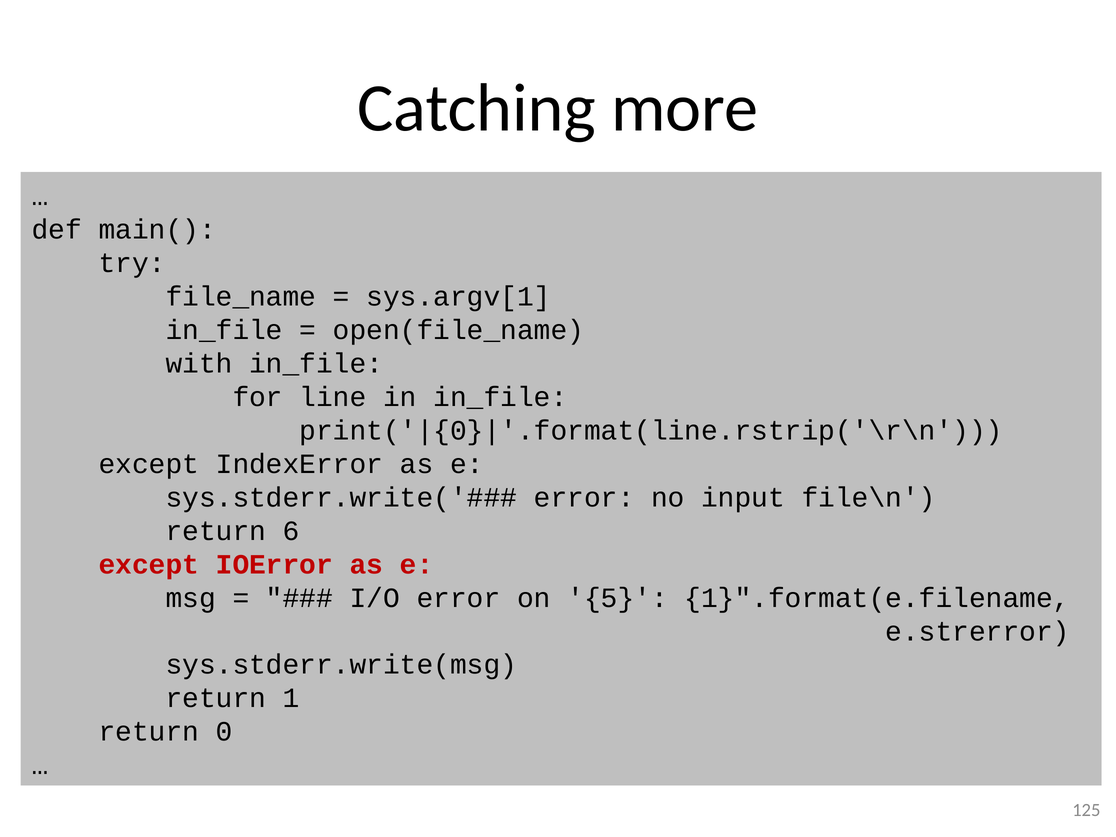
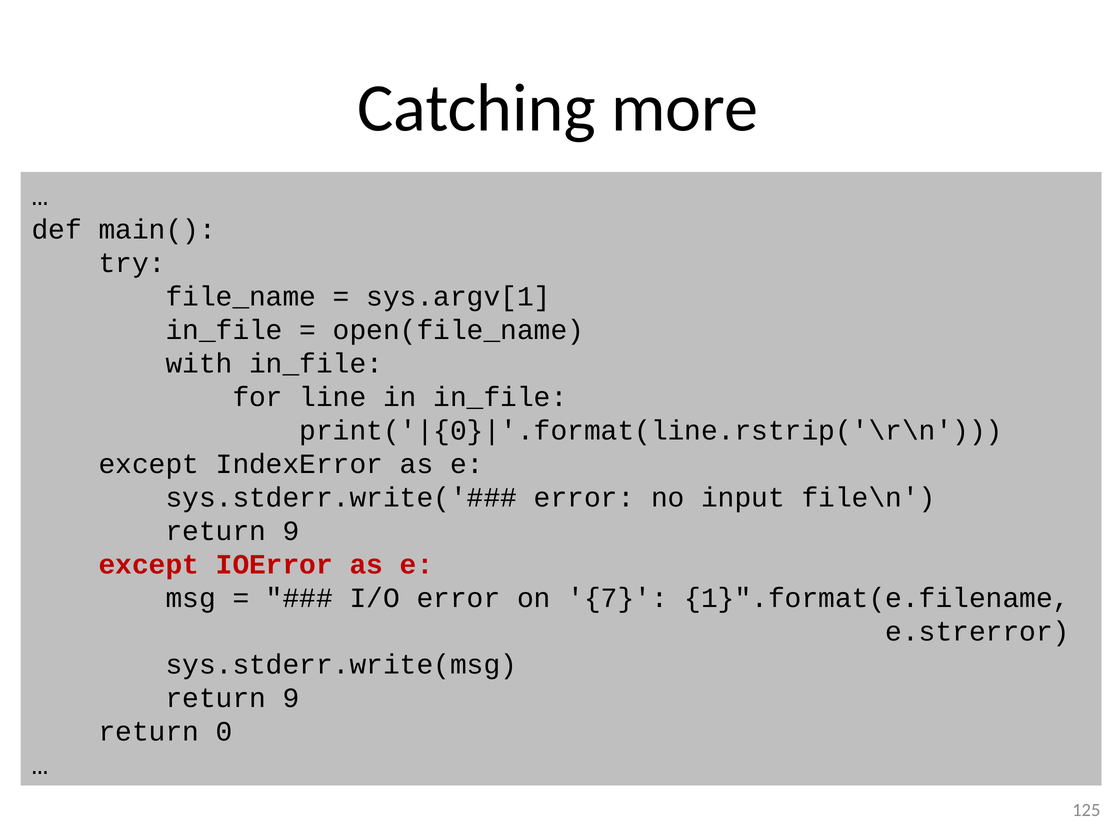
6: 6 -> 9 (291, 531)
5: 5 -> 7 (618, 598)
1: 1 -> 9 (291, 698)
